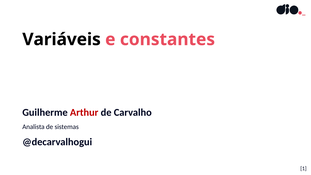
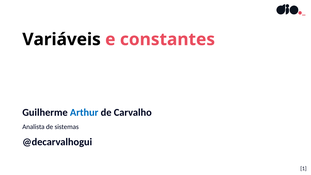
Arthur colour: red -> blue (84, 112)
